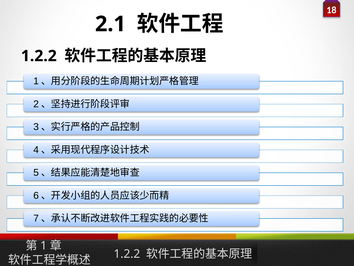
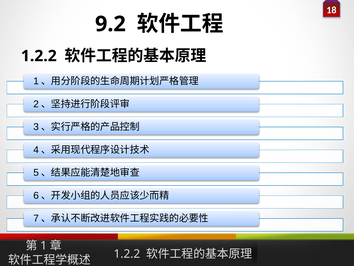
2.1: 2.1 -> 9.2 (110, 24)
